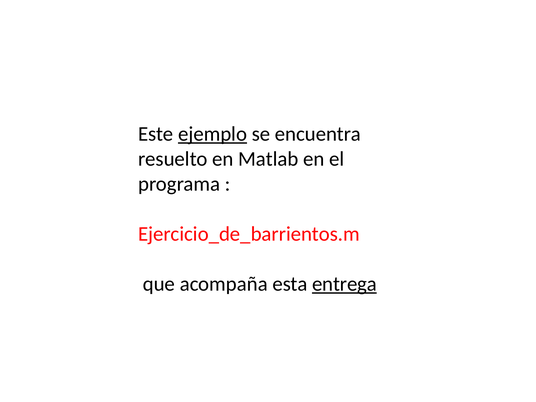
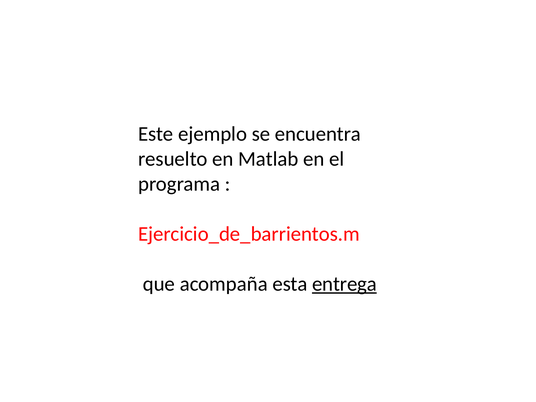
ejemplo underline: present -> none (213, 134)
